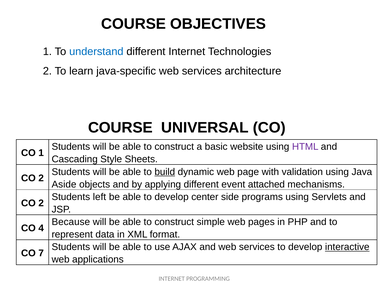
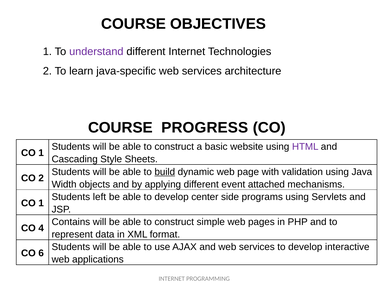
understand colour: blue -> purple (96, 52)
UNIVERSAL: UNIVERSAL -> PROGRESS (205, 128)
Aside: Aside -> Width (64, 185)
2: 2 -> 1 (41, 203)
Because: Because -> Contains (71, 222)
interactive underline: present -> none (347, 247)
7: 7 -> 6 (41, 254)
